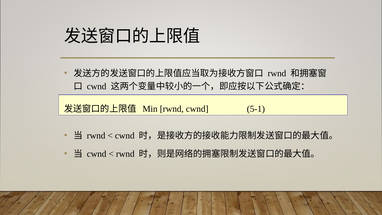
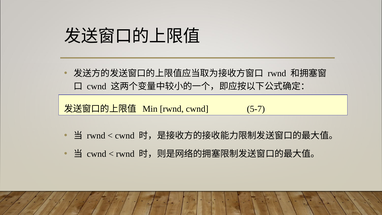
5-1: 5-1 -> 5-7 (256, 109)
